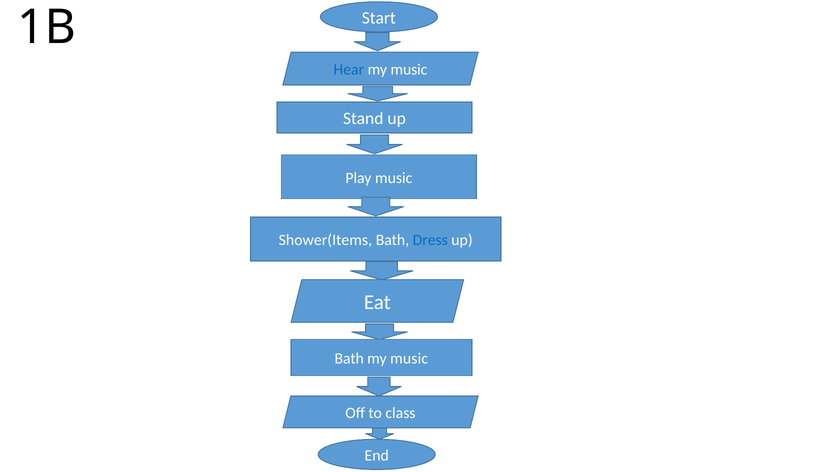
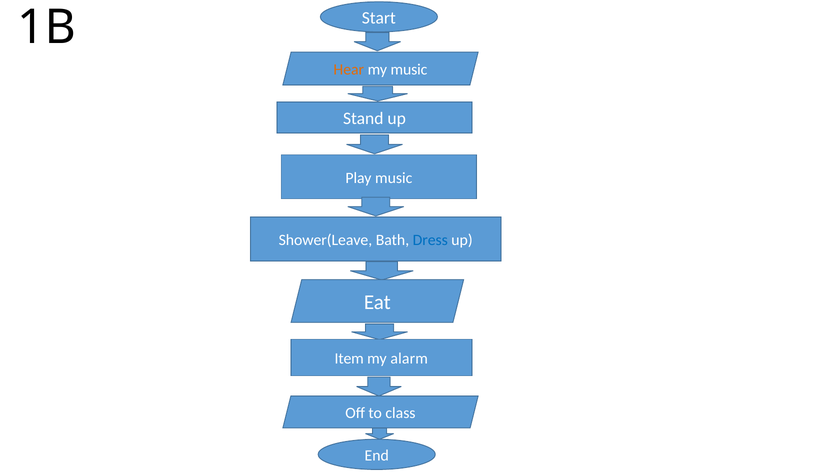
Hear colour: blue -> orange (349, 70)
Shower(Items: Shower(Items -> Shower(Leave (325, 240)
Bath: Bath -> Item (349, 359)
music: music -> alarm (409, 359)
